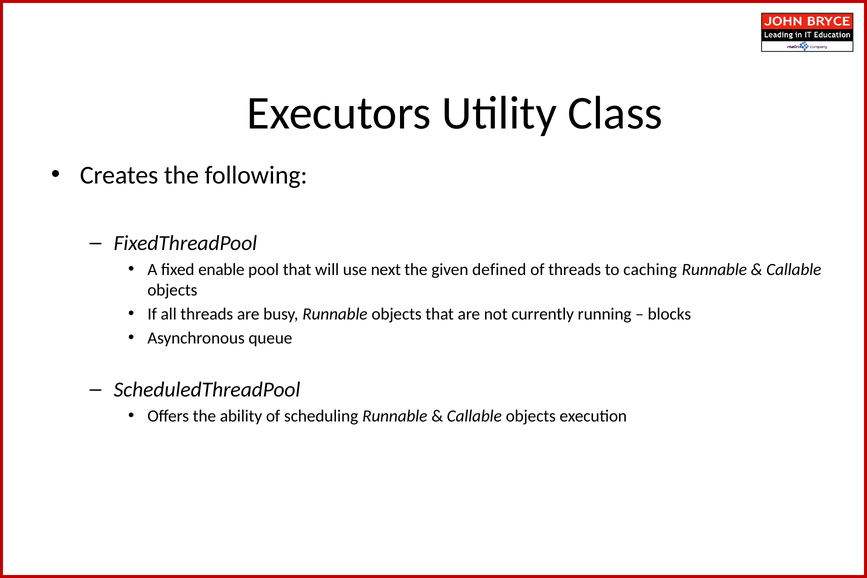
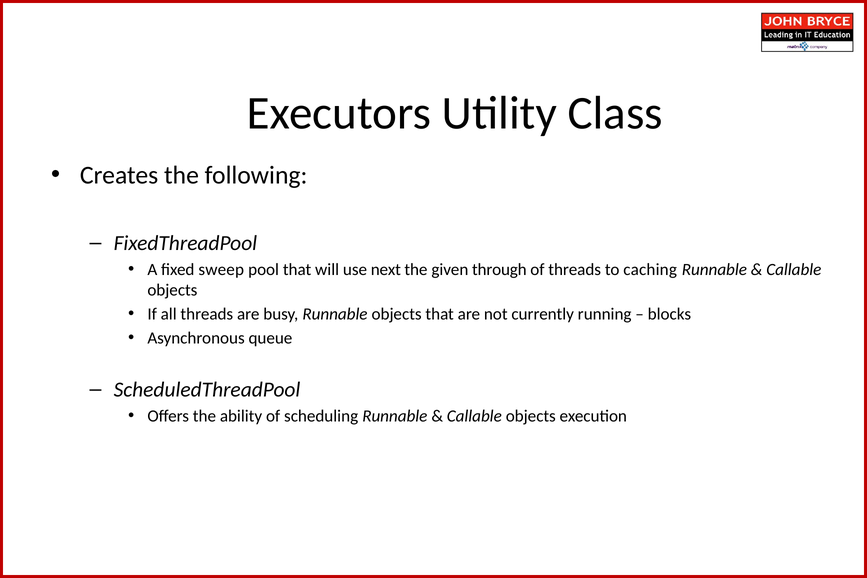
enable: enable -> sweep (221, 270)
defined: defined -> through (499, 270)
